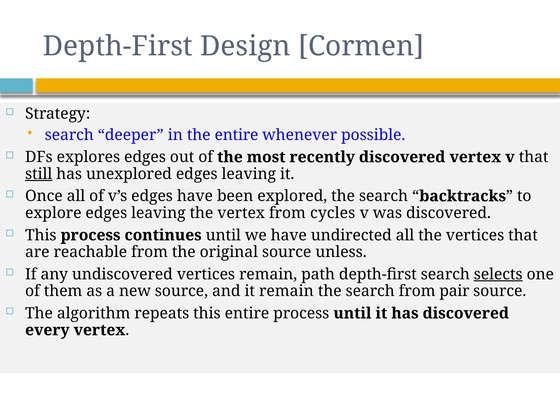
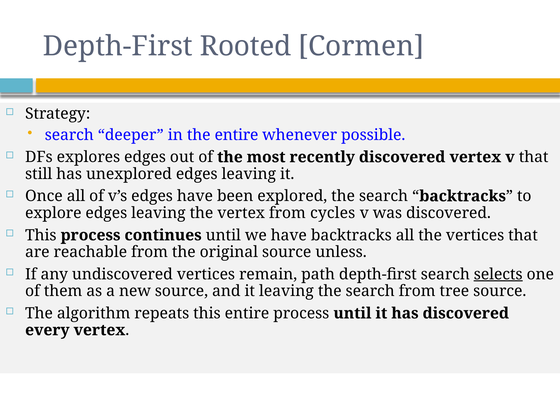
Design: Design -> Rooted (246, 46)
still underline: present -> none (39, 174)
have undirected: undirected -> backtracks (351, 235)
it remain: remain -> leaving (286, 291)
pair: pair -> tree (454, 291)
